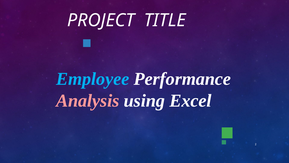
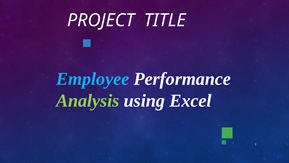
Analysis colour: pink -> light green (88, 100)
